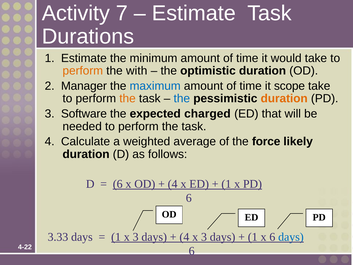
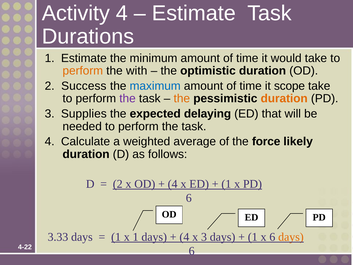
Activity 7: 7 -> 4 (122, 13)
Manager: Manager -> Success (84, 86)
the colour: orange -> purple (128, 99)
the colour: blue -> orange (182, 99)
Software: Software -> Supplies (84, 114)
charged: charged -> delaying (208, 114)
6: 6 -> 2 (118, 184)
1 x 3: 3 -> 1 (136, 237)
days colour: blue -> orange (291, 237)
